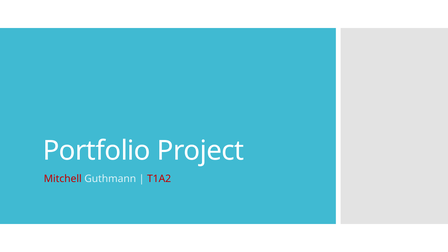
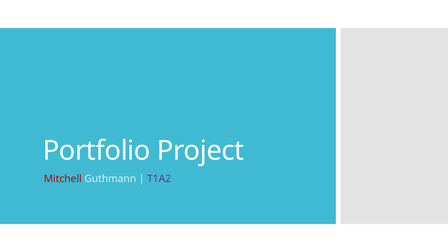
T1A2 colour: red -> purple (159, 179)
